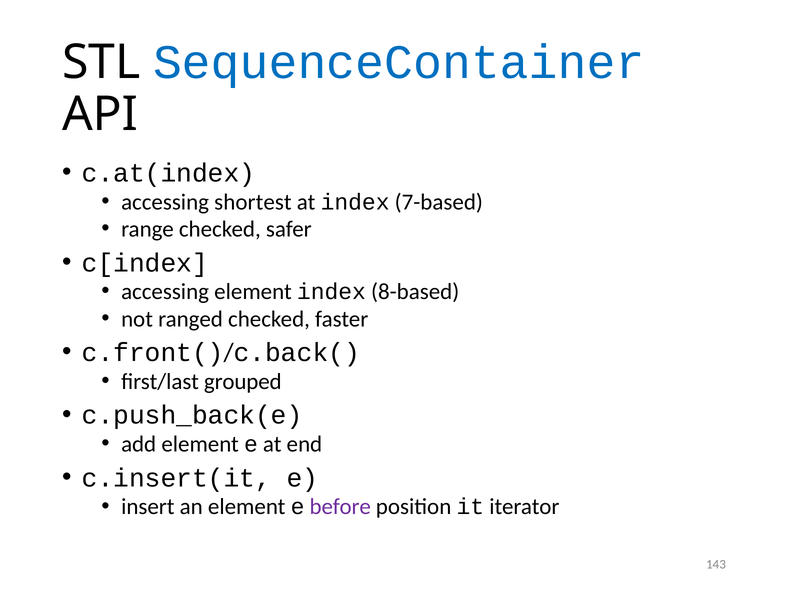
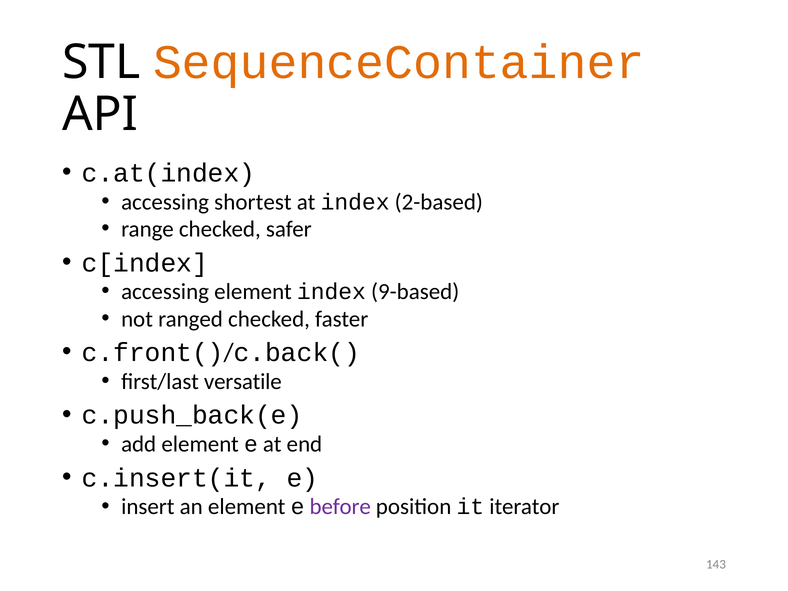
SequenceContainer colour: blue -> orange (399, 62)
7-based: 7-based -> 2-based (439, 202)
8-based: 8-based -> 9-based (415, 292)
grouped: grouped -> versatile (243, 382)
